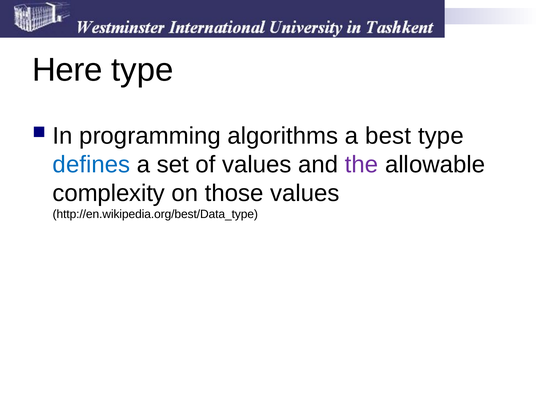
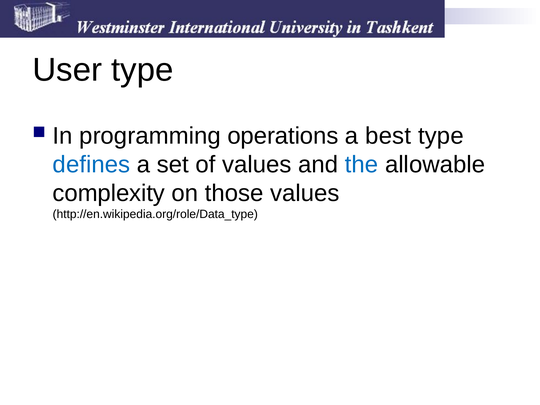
Here: Here -> User (67, 70)
algorithms: algorithms -> operations (283, 136)
the colour: purple -> blue (362, 165)
http://en.wikipedia.org/best/Data_type: http://en.wikipedia.org/best/Data_type -> http://en.wikipedia.org/role/Data_type (155, 214)
